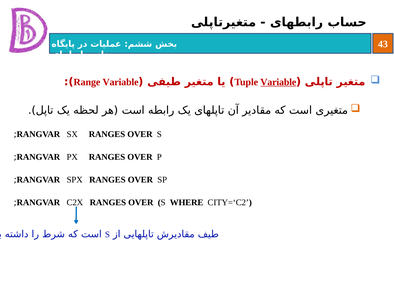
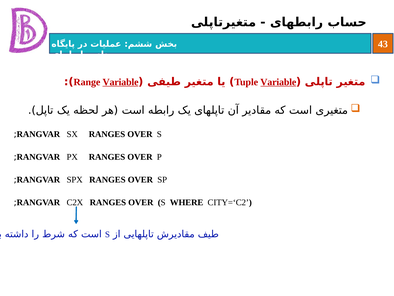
Variable underline: none -> present (121, 82)
